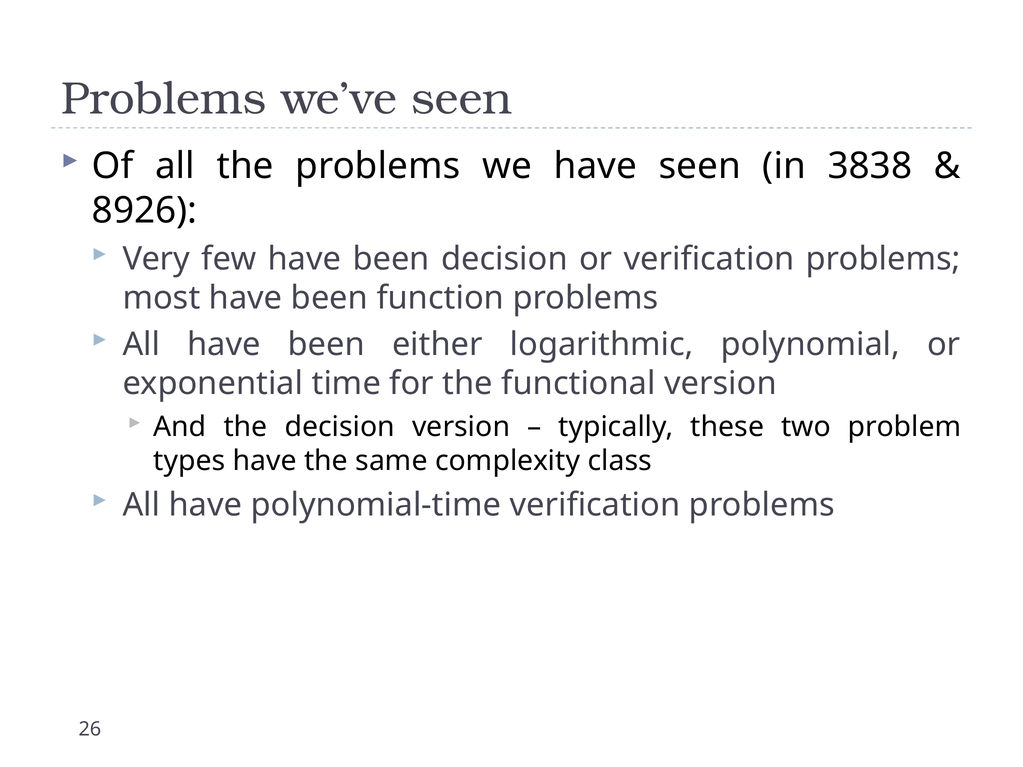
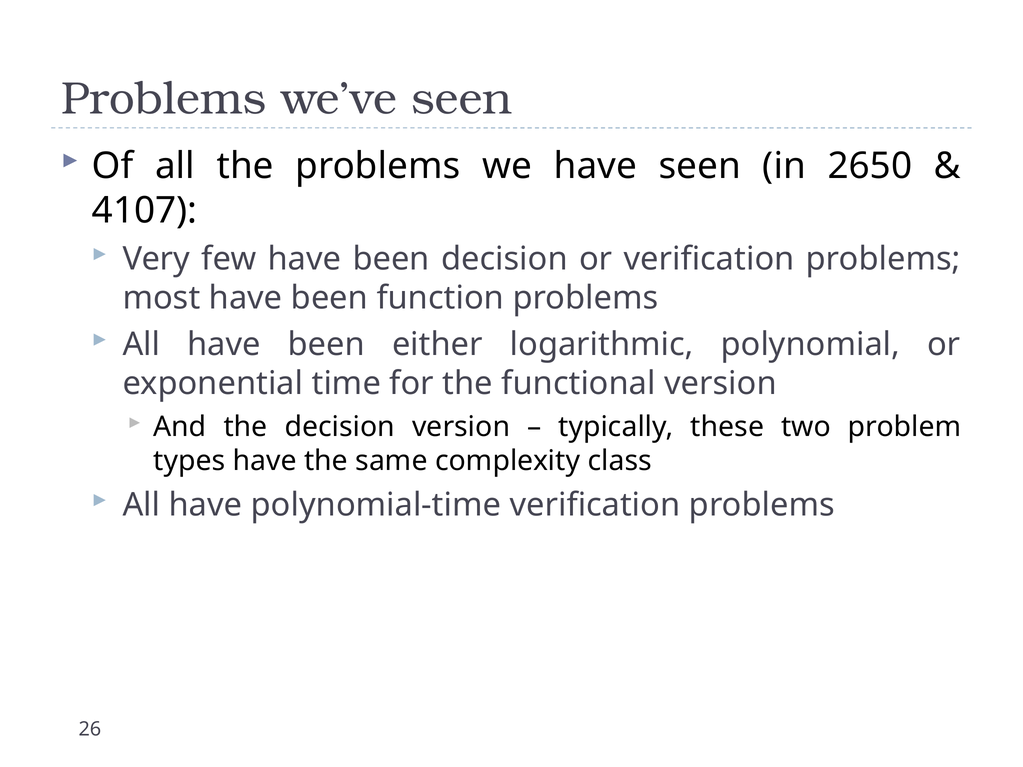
3838: 3838 -> 2650 (870, 166)
8926: 8926 -> 4107 (145, 210)
